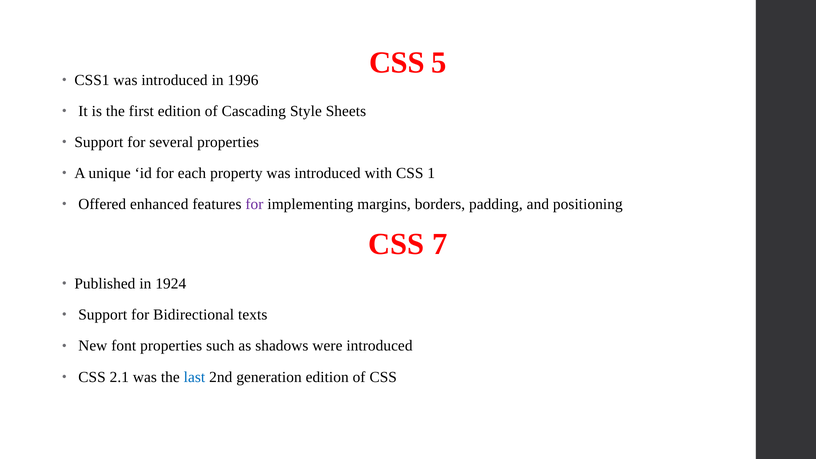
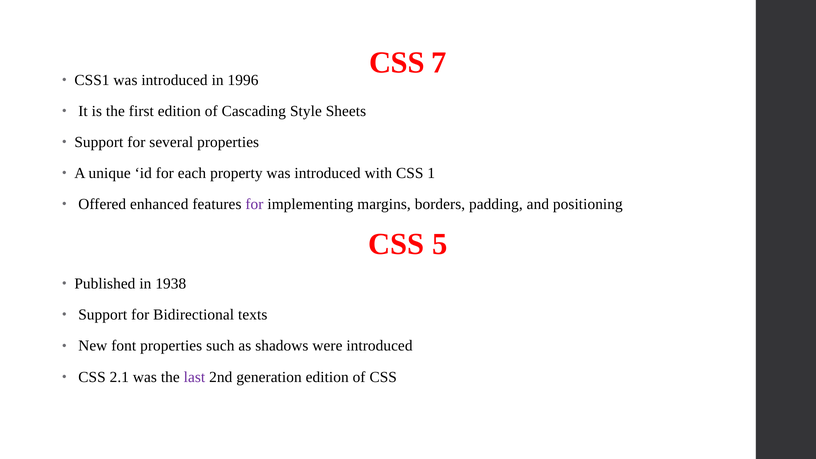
5: 5 -> 7 (439, 63)
7: 7 -> 5 (440, 244)
1924: 1924 -> 1938 (171, 284)
last colour: blue -> purple (194, 377)
